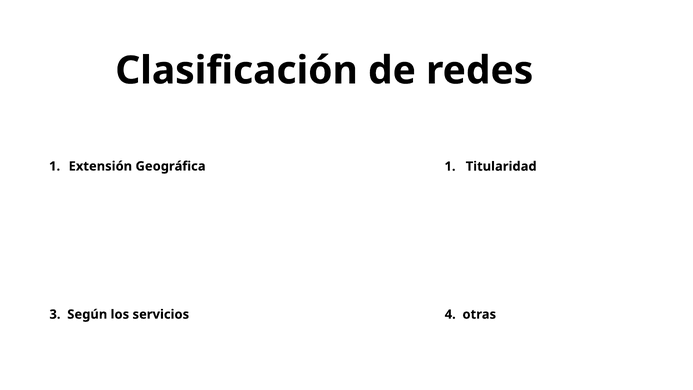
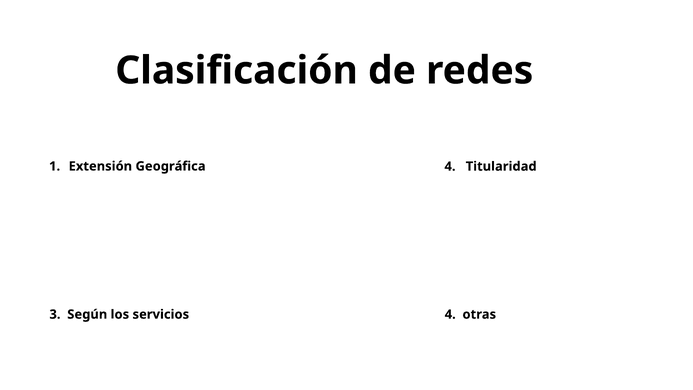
Geográfica 1: 1 -> 4 (450, 166)
